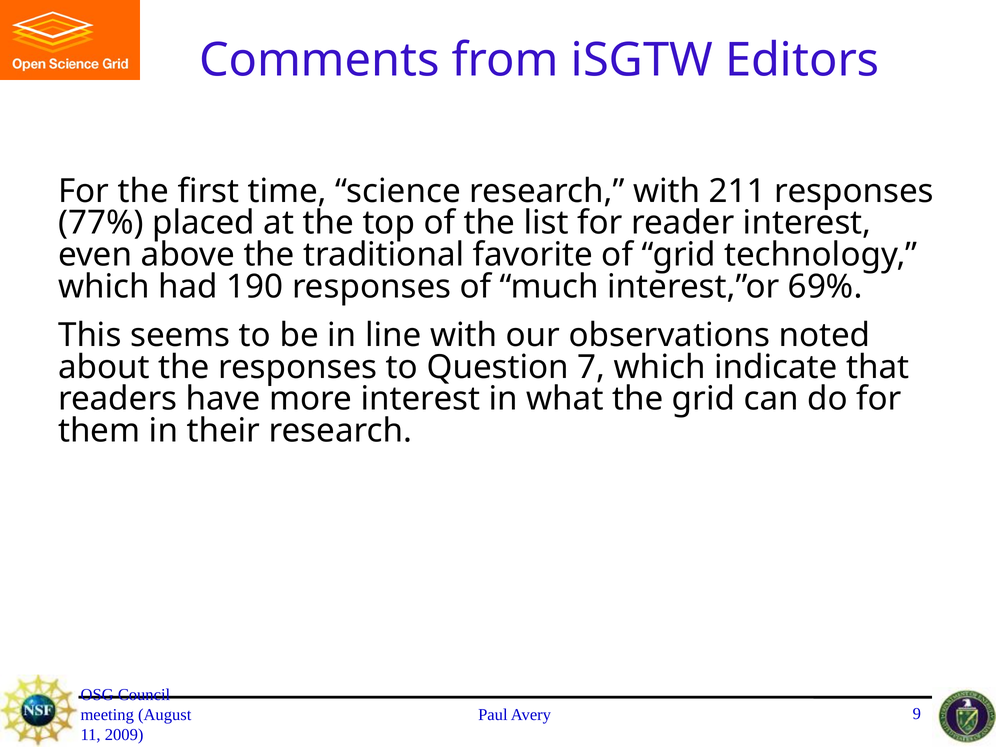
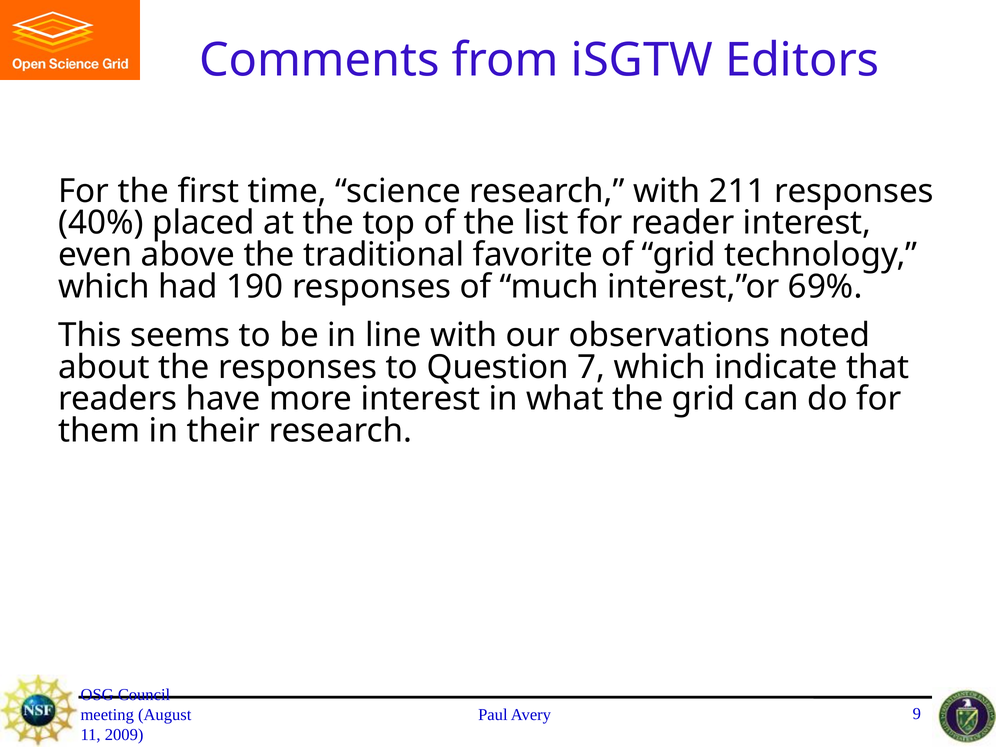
77%: 77% -> 40% (101, 223)
